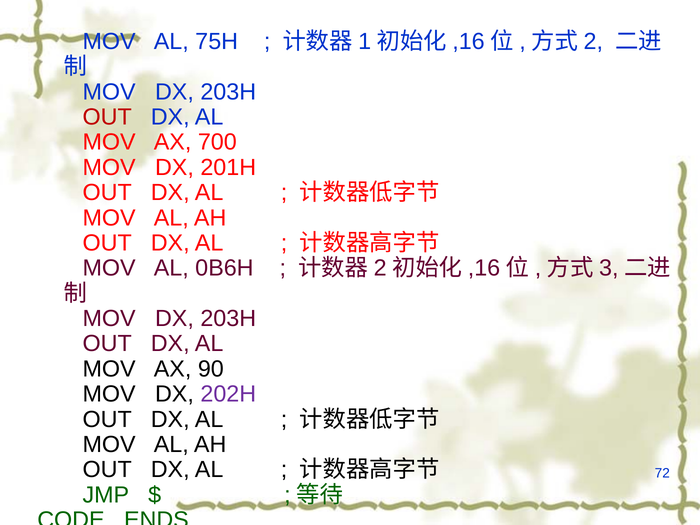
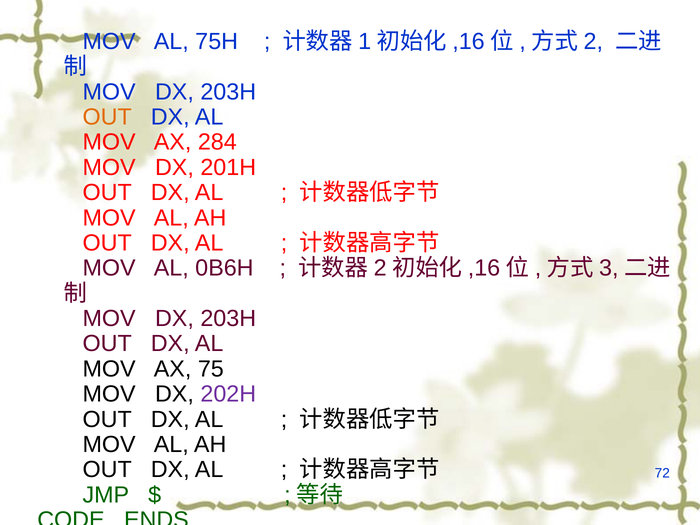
OUT colour: red -> orange (107, 117)
700: 700 -> 284 (217, 142)
90: 90 -> 75 (211, 369)
